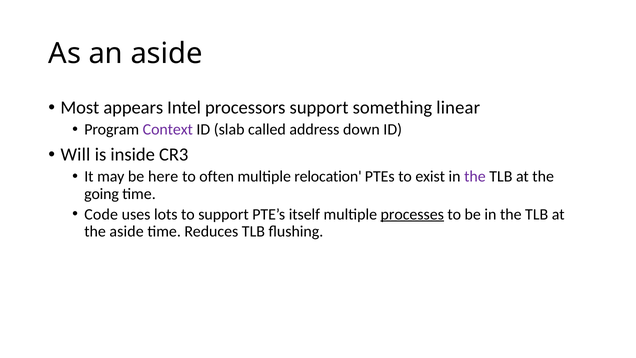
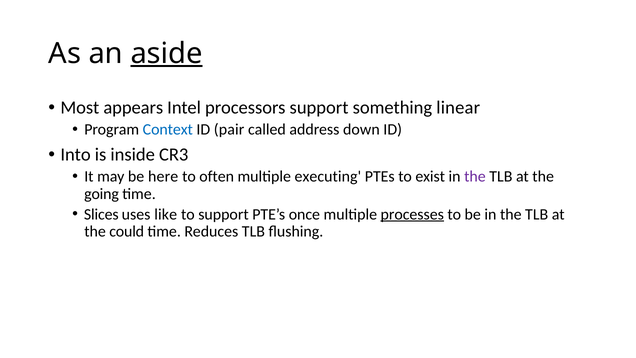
aside underline: none -> present (167, 53)
Context colour: purple -> blue (168, 129)
slab: slab -> pair (229, 129)
Will: Will -> Into (76, 155)
relocation: relocation -> executing (328, 177)
Code: Code -> Slices (101, 214)
lots: lots -> like (166, 214)
itself: itself -> once (304, 214)
the aside: aside -> could (127, 231)
